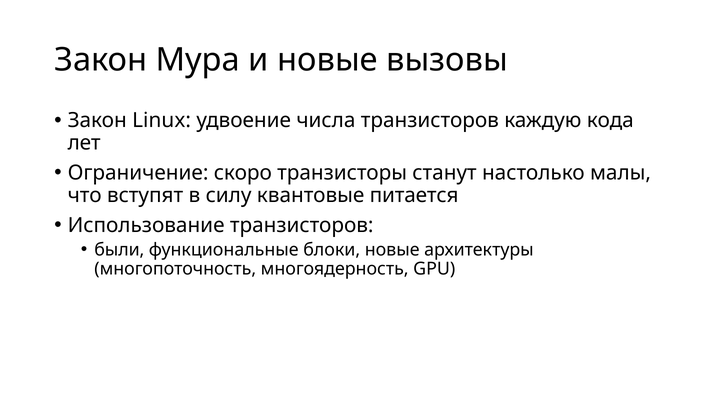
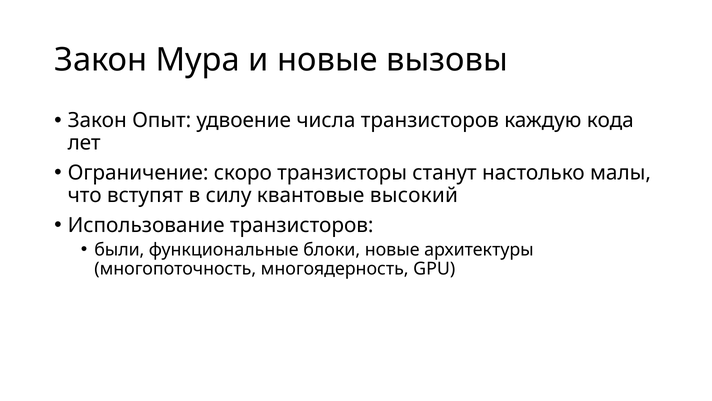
Linux: Linux -> Опыт (162, 120)
питается: питается -> высокий (414, 195)
